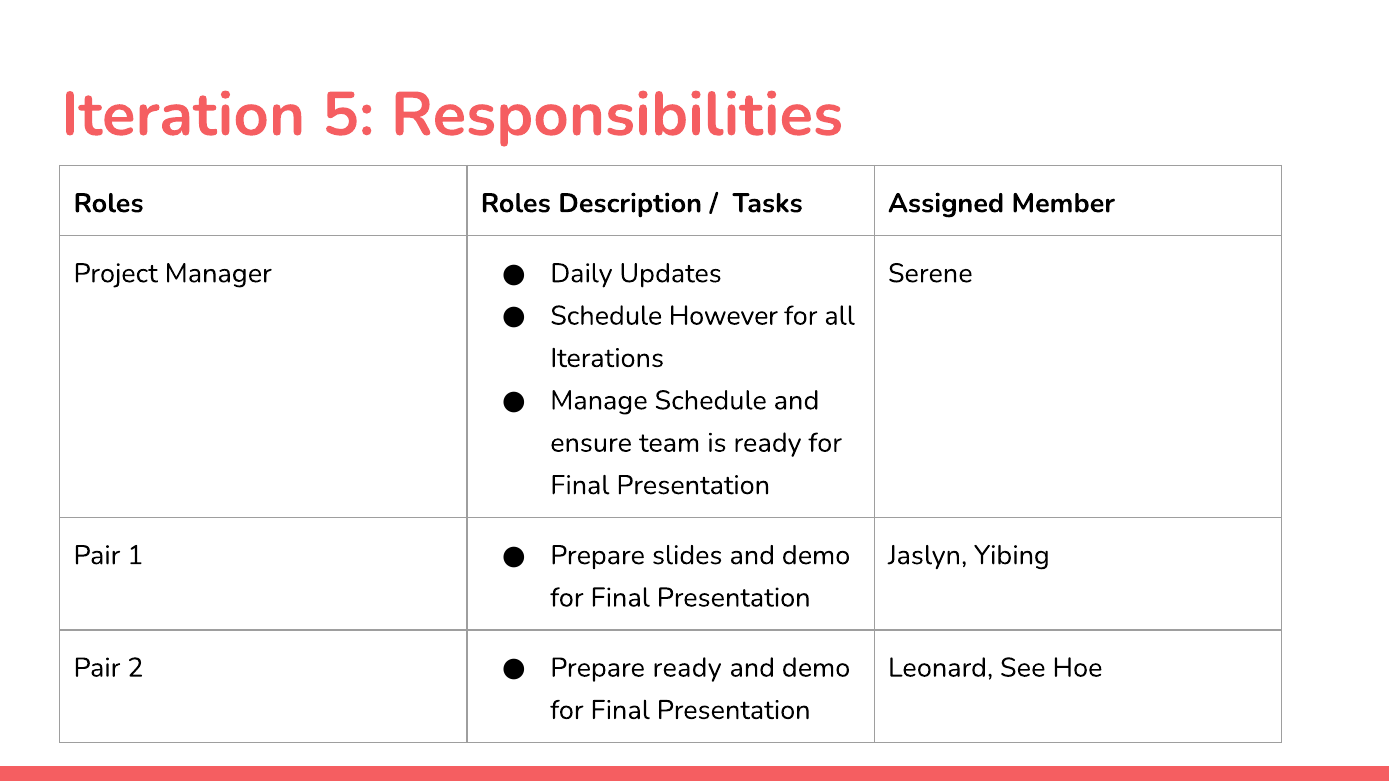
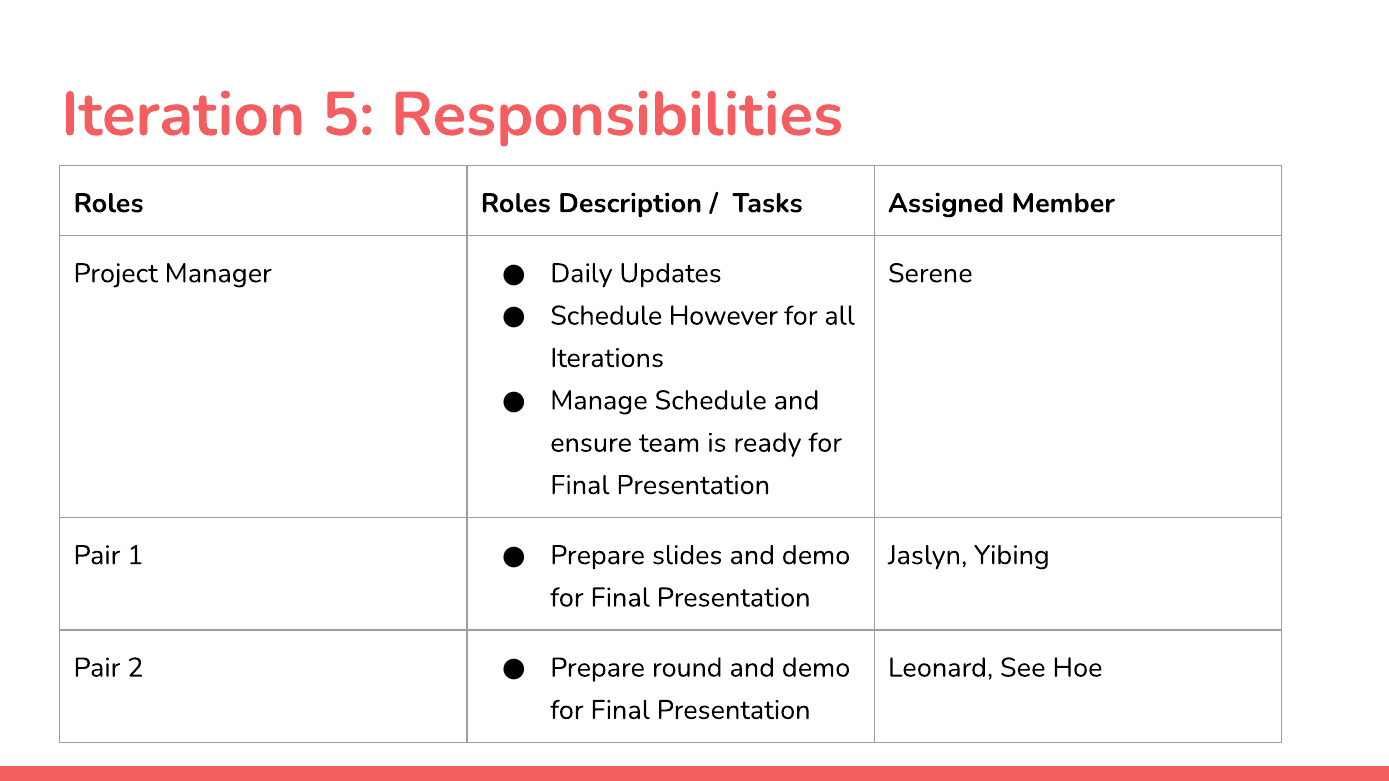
Prepare ready: ready -> round (687, 668)
